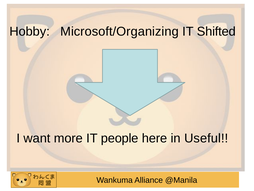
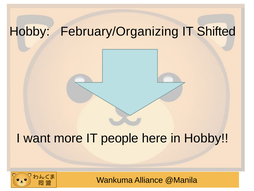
Microsoft/Organizing: Microsoft/Organizing -> February/Organizing (119, 31)
in Useful: Useful -> Hobby (206, 138)
